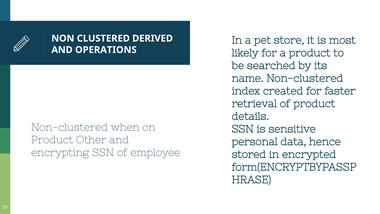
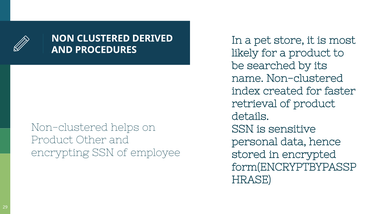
OPERATIONS: OPERATIONS -> PROCEDURES (106, 50)
when: when -> helps (125, 127)
